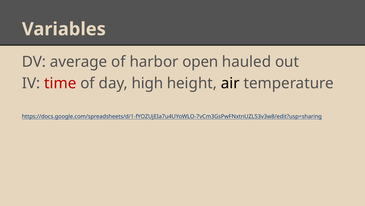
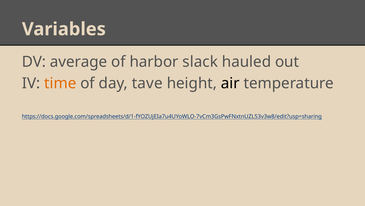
open: open -> slack (200, 62)
time colour: red -> orange (60, 83)
high: high -> tave (147, 83)
